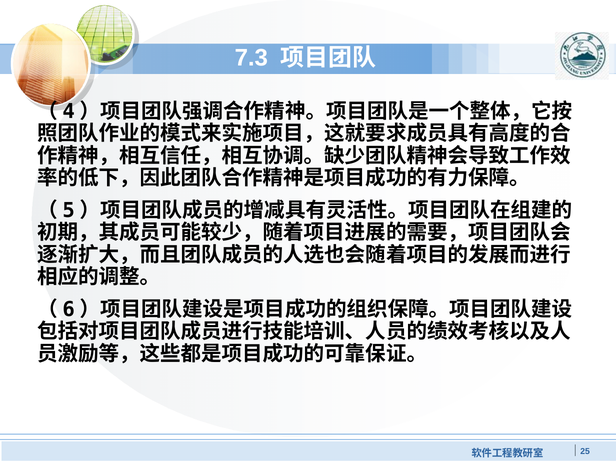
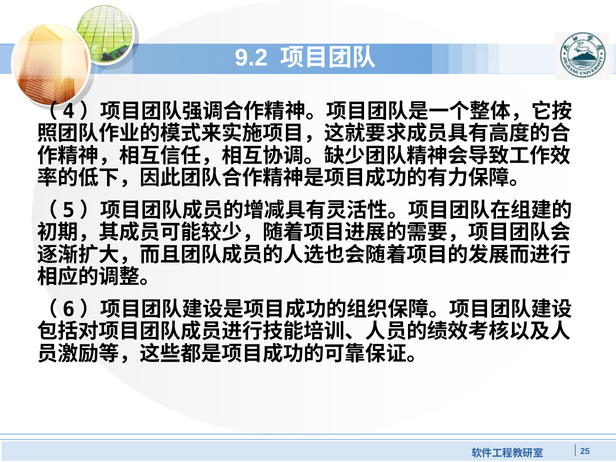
7.3: 7.3 -> 9.2 (251, 58)
